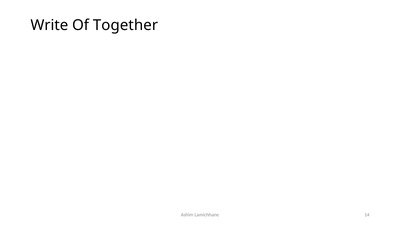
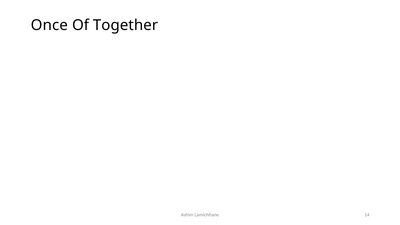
Write: Write -> Once (49, 25)
